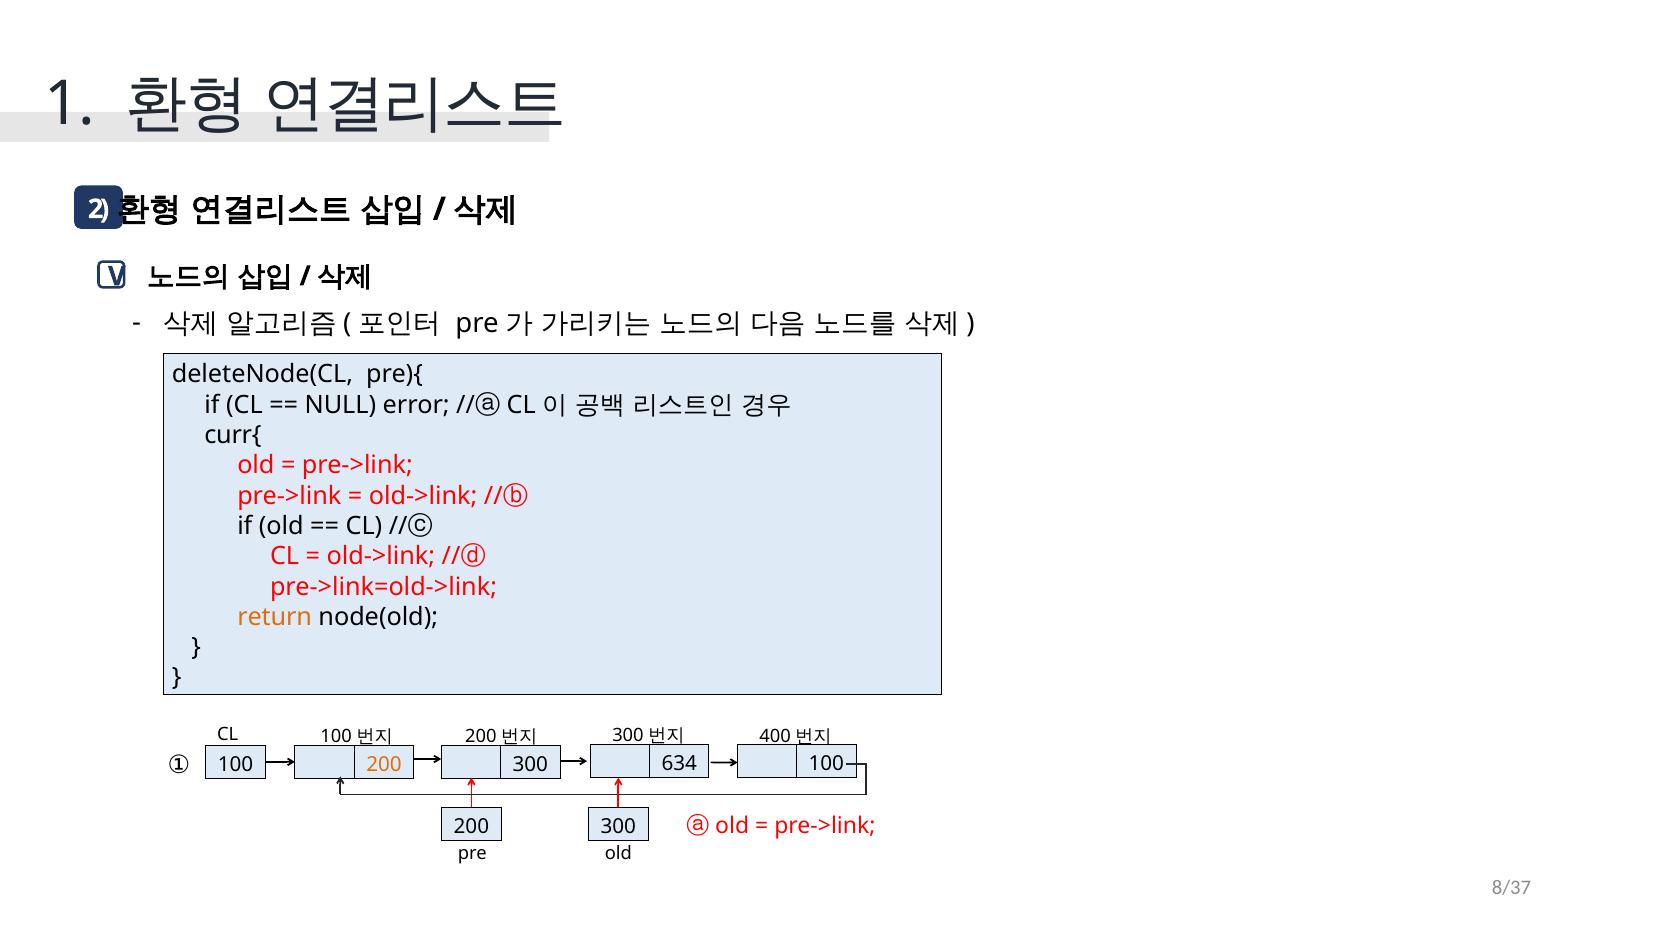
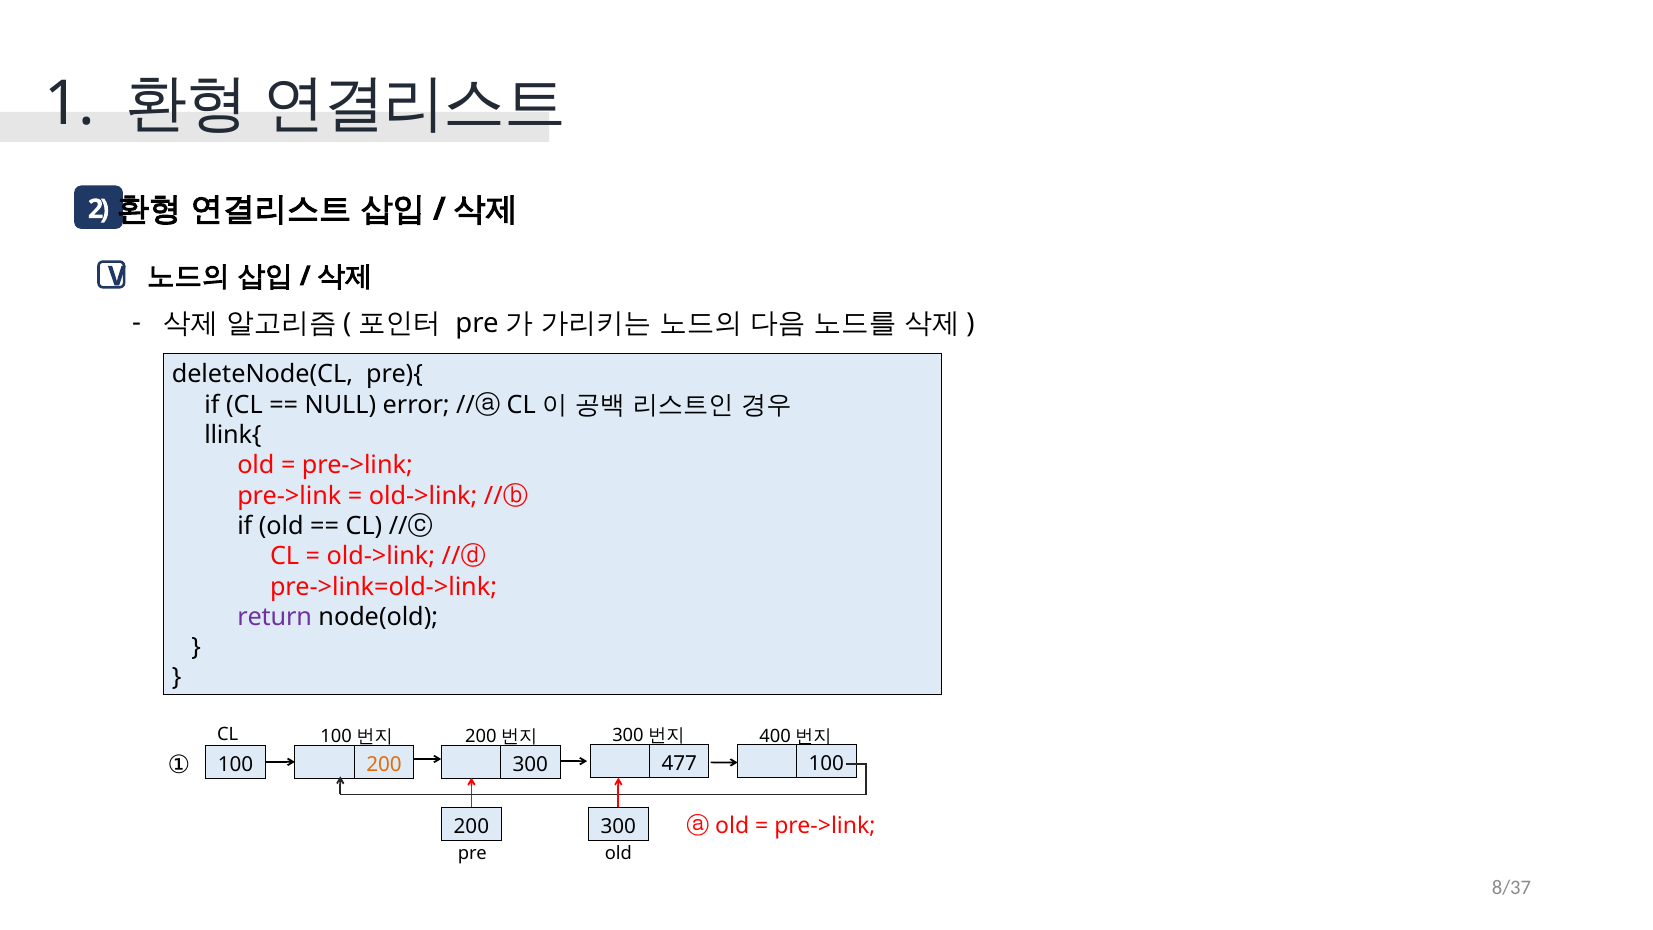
curr{: curr{ -> llink{ (233, 435)
return colour: orange -> purple (275, 617)
634: 634 -> 477 (679, 763)
